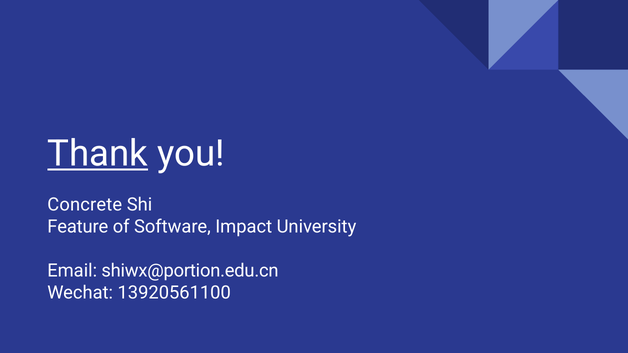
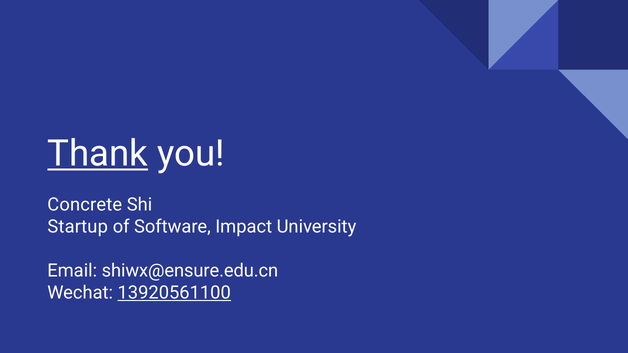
Feature: Feature -> Startup (78, 227)
shiwx@portion.edu.cn: shiwx@portion.edu.cn -> shiwx@ensure.edu.cn (190, 271)
13920561100 underline: none -> present (174, 293)
